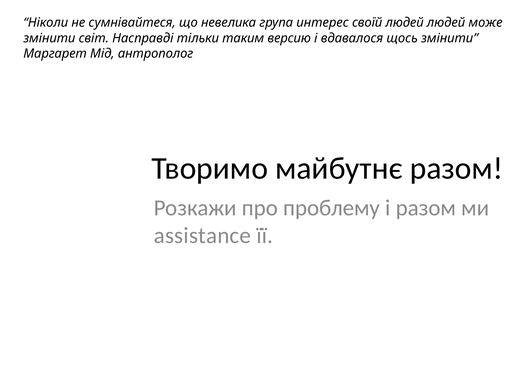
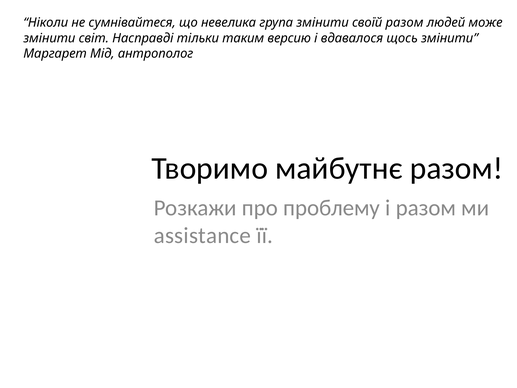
група интерес: интерес -> змінити (323, 23)
своїй людей: людей -> разом (405, 23)
